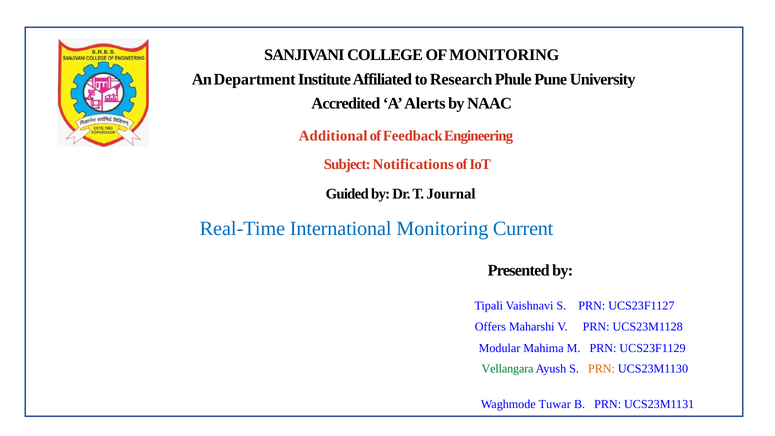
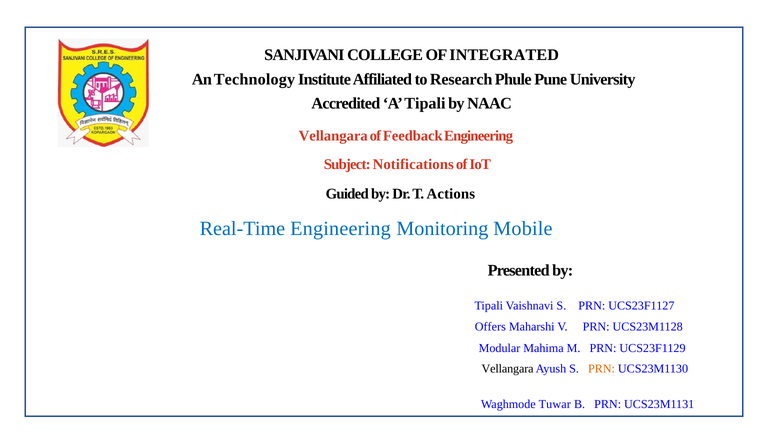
OF MONITORING: MONITORING -> INTEGRATED (504, 55)
Department: Department -> Technology (254, 79)
A Alerts: Alerts -> Tipali (425, 103)
Additional: Additional -> Vellangara (333, 136)
Journal: Journal -> Actions (451, 194)
Real-Time International: International -> Engineering (341, 228)
Current: Current -> Mobile (523, 228)
Vellangara colour: green -> black (508, 369)
